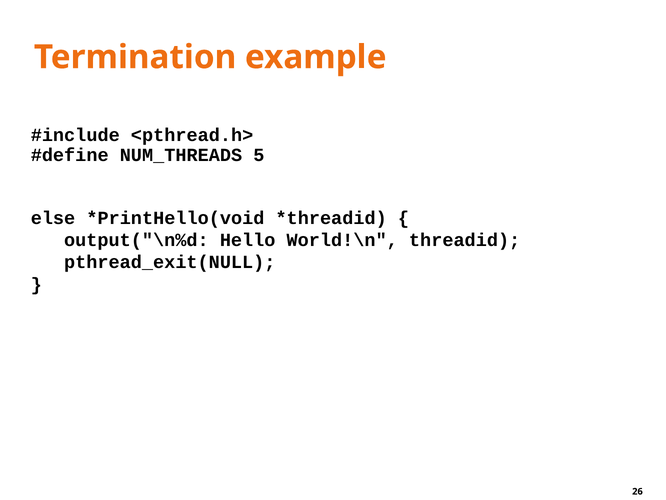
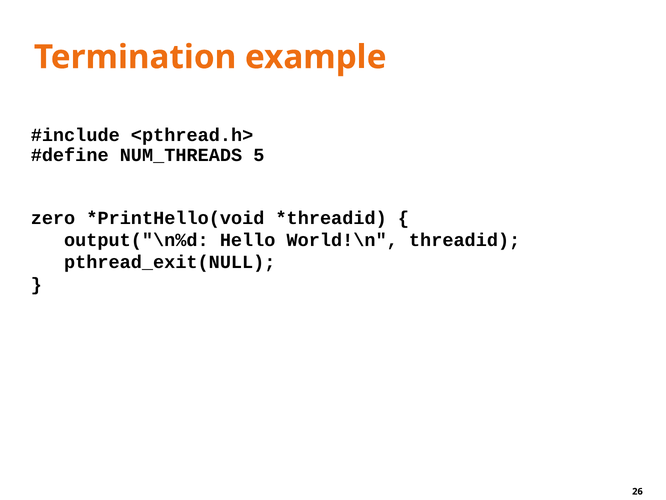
else: else -> zero (53, 218)
